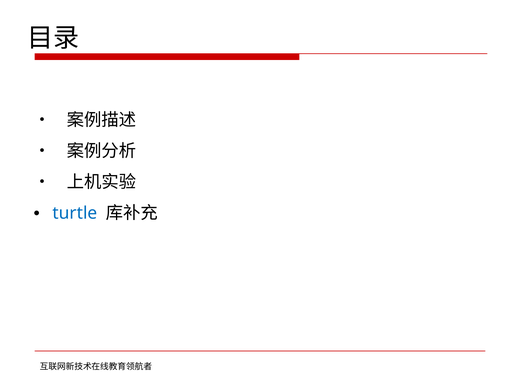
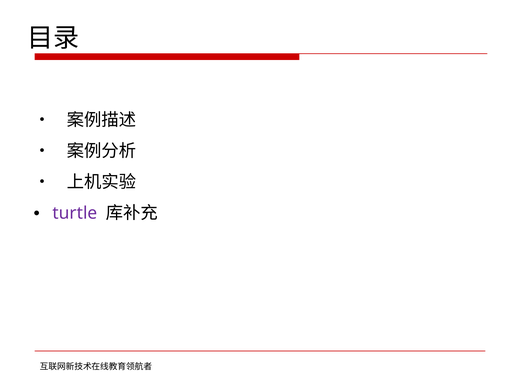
turtle colour: blue -> purple (75, 213)
